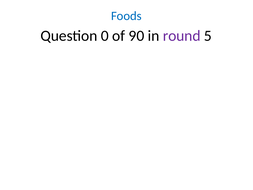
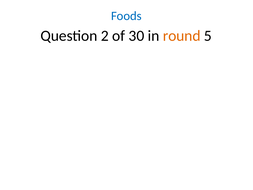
0: 0 -> 2 (105, 36)
90: 90 -> 30 (136, 36)
round colour: purple -> orange (182, 36)
